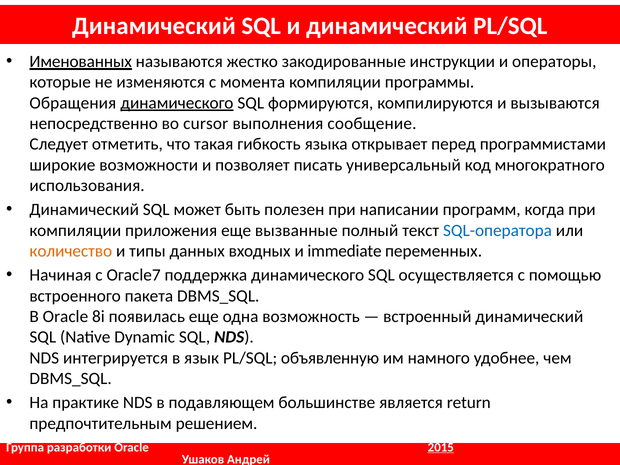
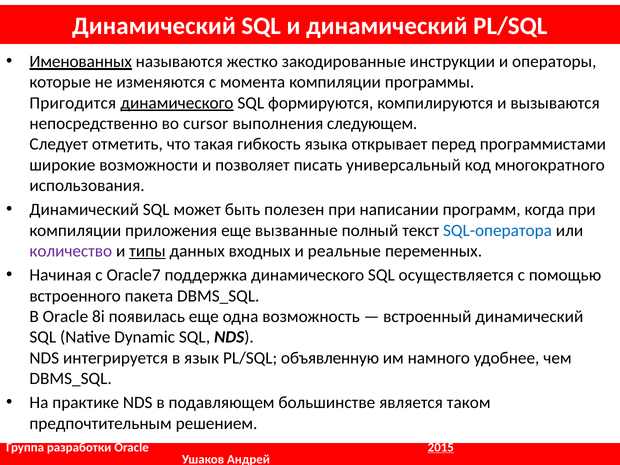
Обращения: Обращения -> Пригодится (73, 103)
сообщение: сообщение -> следующем (372, 124)
количество colour: orange -> purple (71, 251)
типы underline: none -> present (147, 251)
immediate: immediate -> реальные (344, 251)
return: return -> таком (469, 403)
